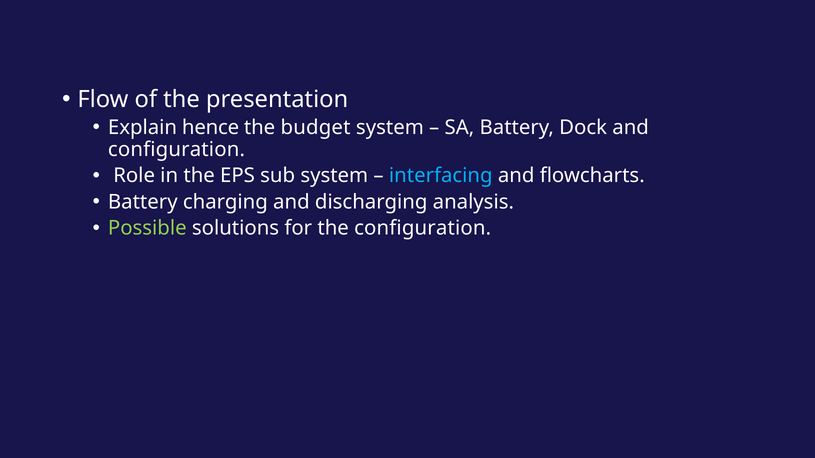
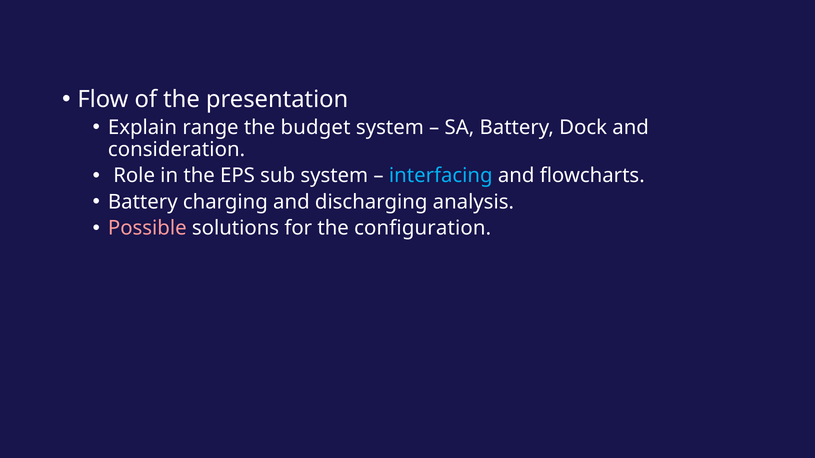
hence: hence -> range (210, 128)
configuration: configuration -> consideration (177, 150)
Possible colour: light green -> pink (147, 228)
